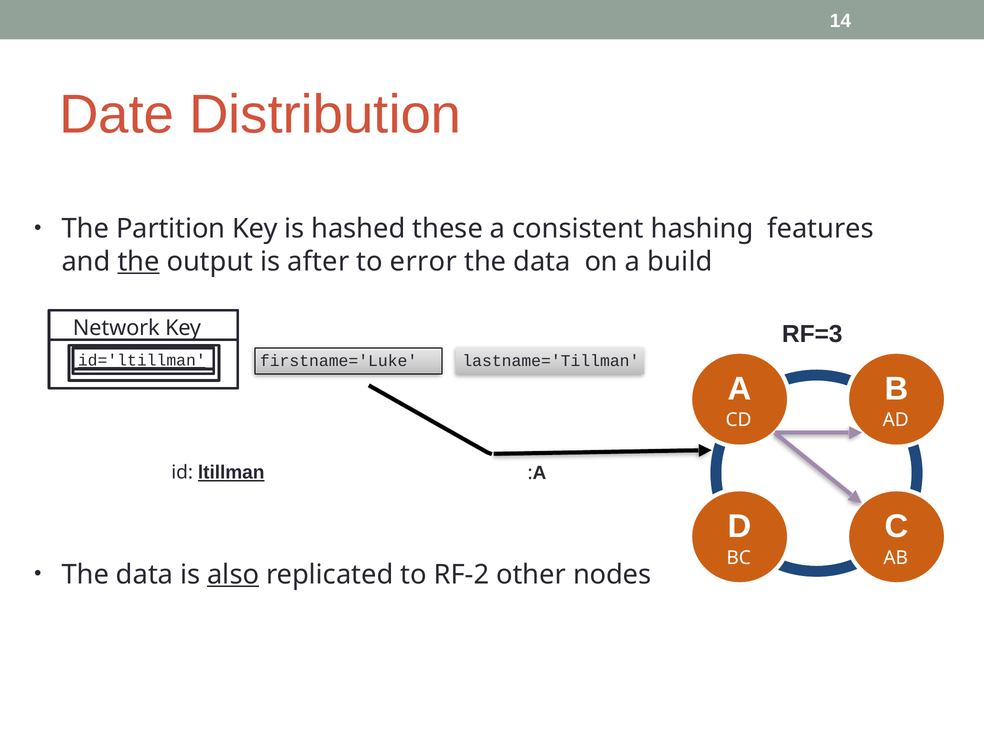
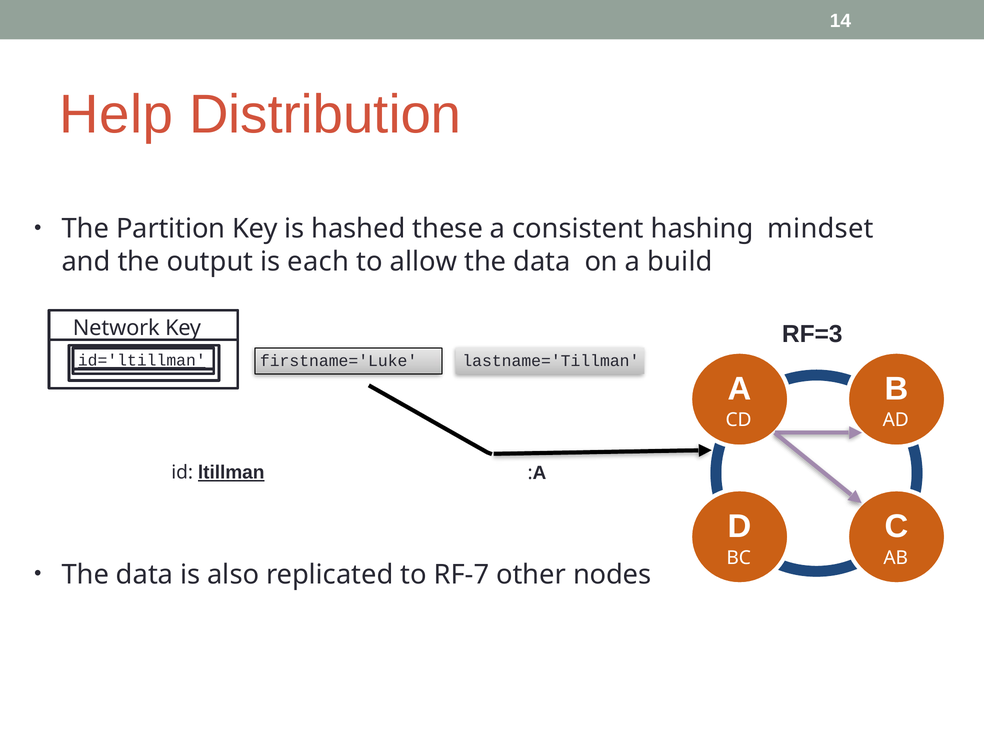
Date: Date -> Help (116, 115)
features: features -> mindset (821, 229)
the underline: present -> none (139, 262)
after: after -> each (318, 262)
error: error -> allow (424, 262)
also underline: present -> none (233, 575)
RF-2: RF-2 -> RF-7 (461, 575)
